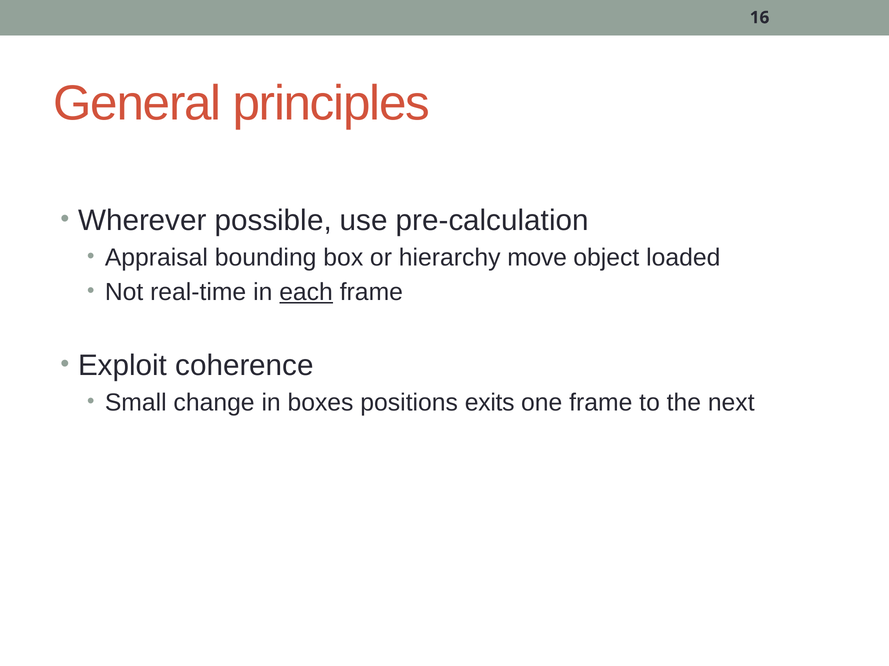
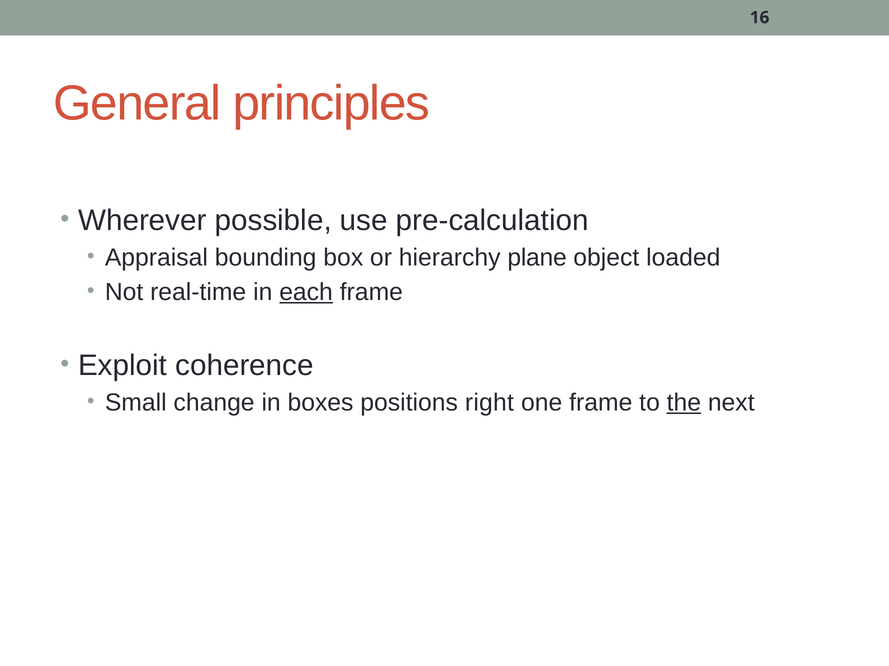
move: move -> plane (537, 258)
exits: exits -> right (489, 403)
the underline: none -> present (684, 403)
